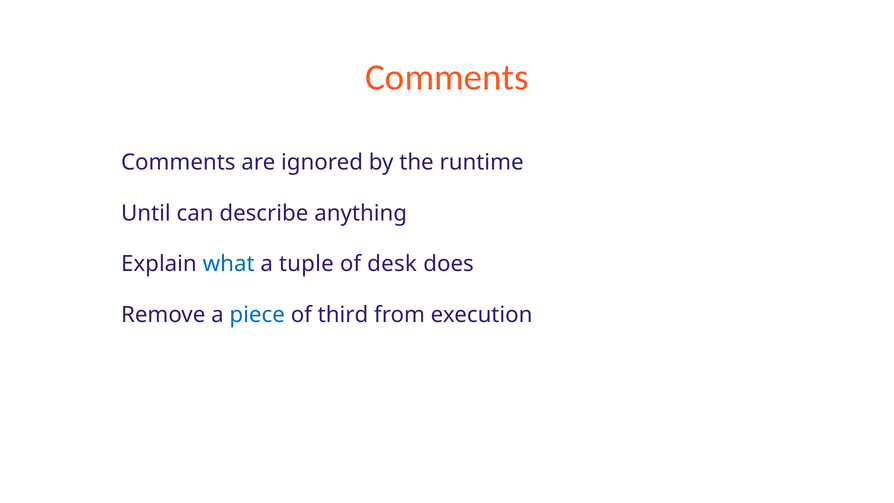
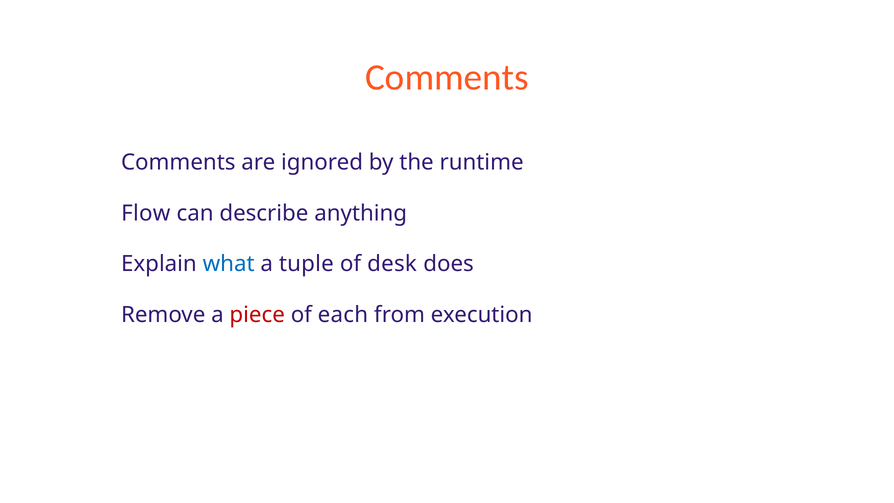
Until: Until -> Flow (146, 213)
piece colour: blue -> red (257, 315)
third: third -> each (343, 315)
